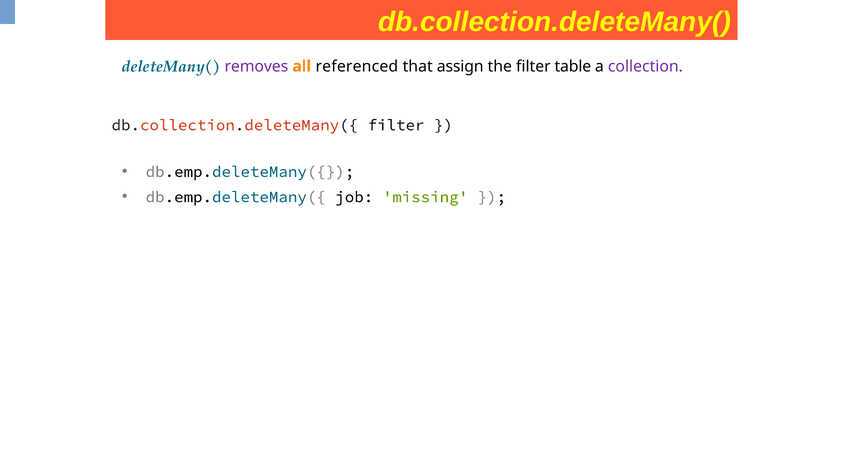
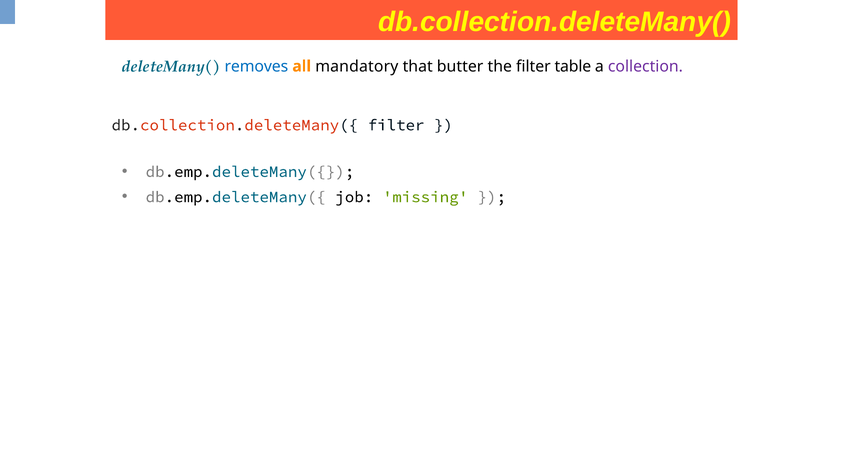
removes colour: purple -> blue (256, 66)
referenced: referenced -> mandatory (357, 66)
assign: assign -> butter (460, 66)
